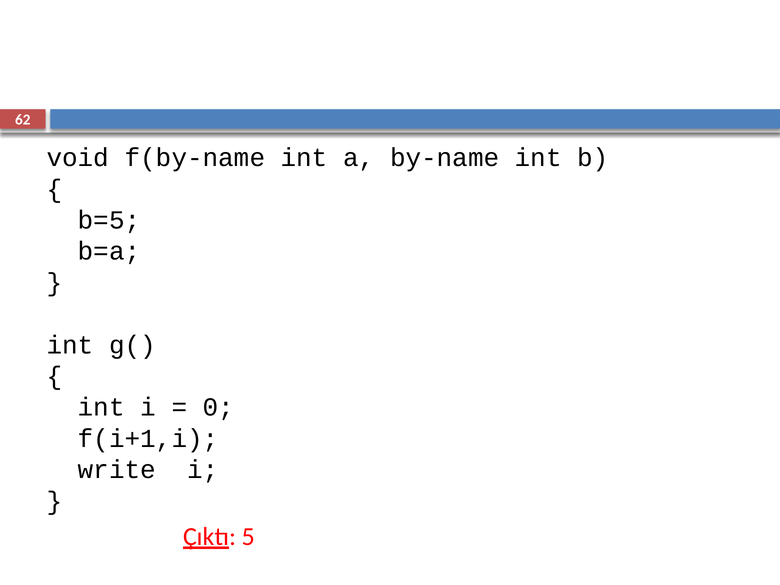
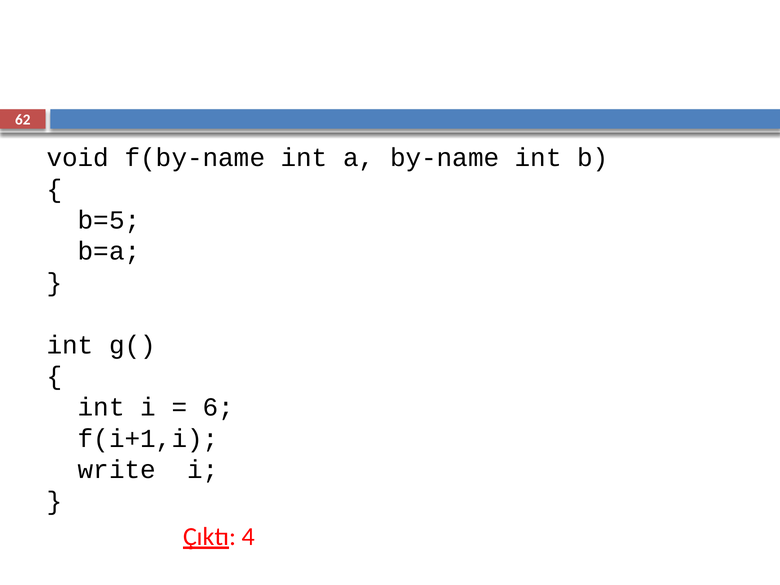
0: 0 -> 6 (218, 407)
5: 5 -> 4 (248, 536)
